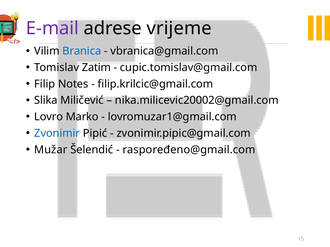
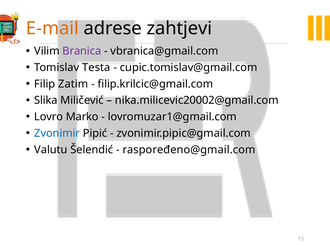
E-mail colour: purple -> orange (52, 28)
vrijeme: vrijeme -> zahtjevi (179, 28)
Branica colour: blue -> purple (82, 51)
Zatim: Zatim -> Testa (96, 68)
Notes: Notes -> Zatim (73, 84)
Mužar: Mužar -> Valutu (51, 150)
